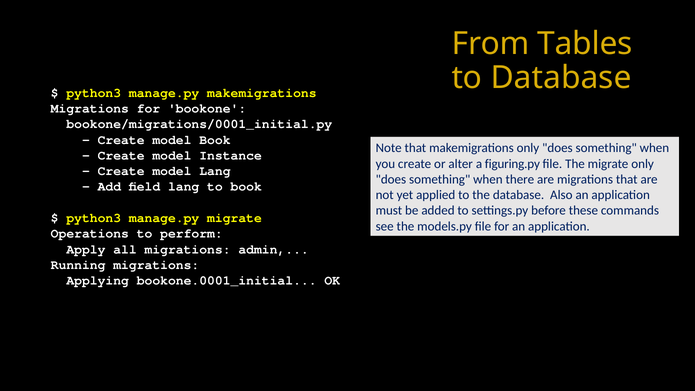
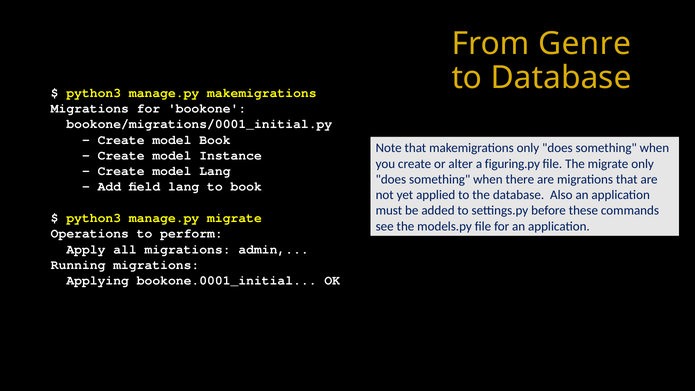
Tables: Tables -> Genre (585, 43)
